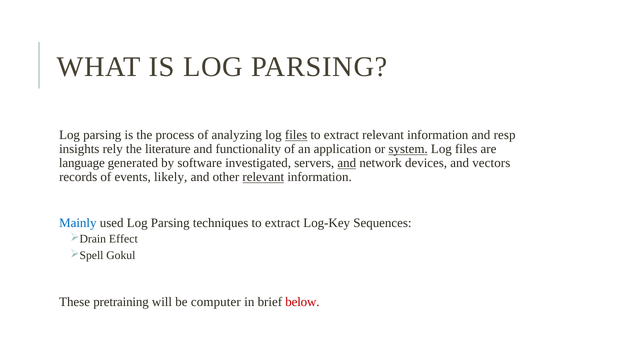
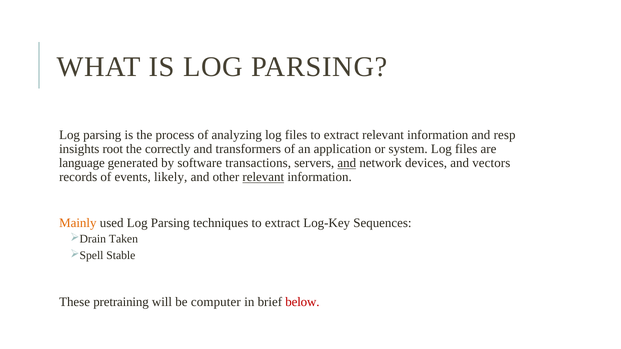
files underline: present -> none (296, 135)
rely: rely -> root (113, 149)
literature: literature -> correctly (168, 149)
functionality: functionality -> transformers (248, 149)
system underline: present -> none (408, 149)
investigated: investigated -> transactions (258, 163)
Mainly colour: blue -> orange (78, 223)
Effect: Effect -> Taken (123, 239)
Gokul: Gokul -> Stable (121, 256)
